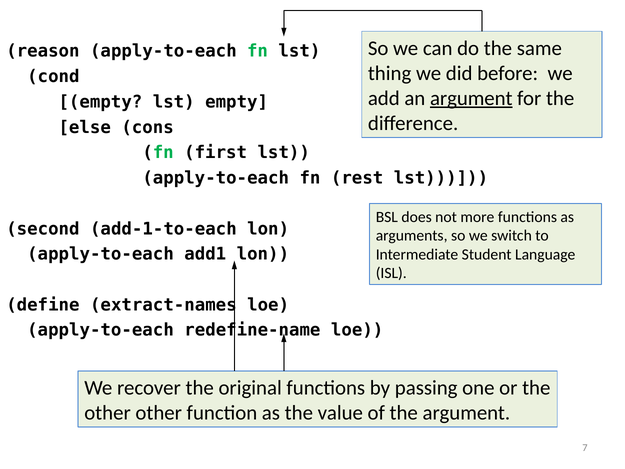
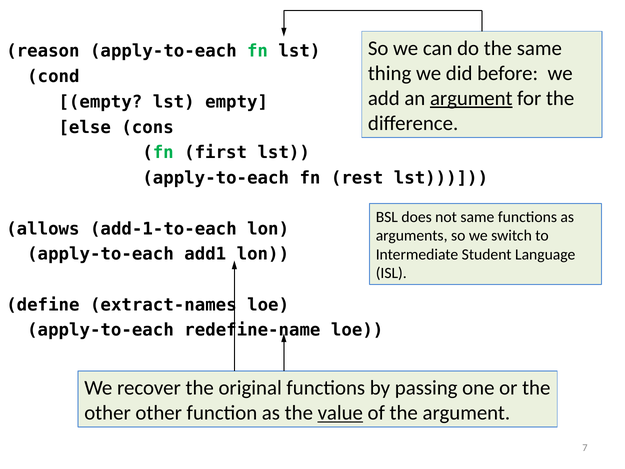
not more: more -> same (477, 217)
second: second -> allows (43, 229)
value underline: none -> present (340, 413)
